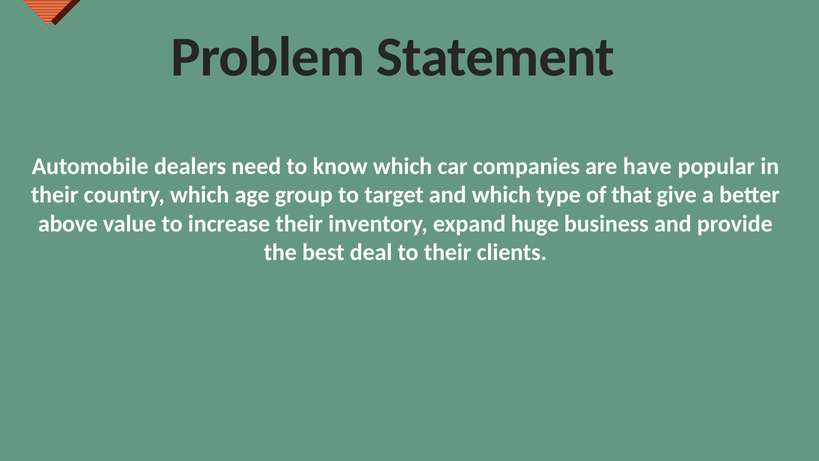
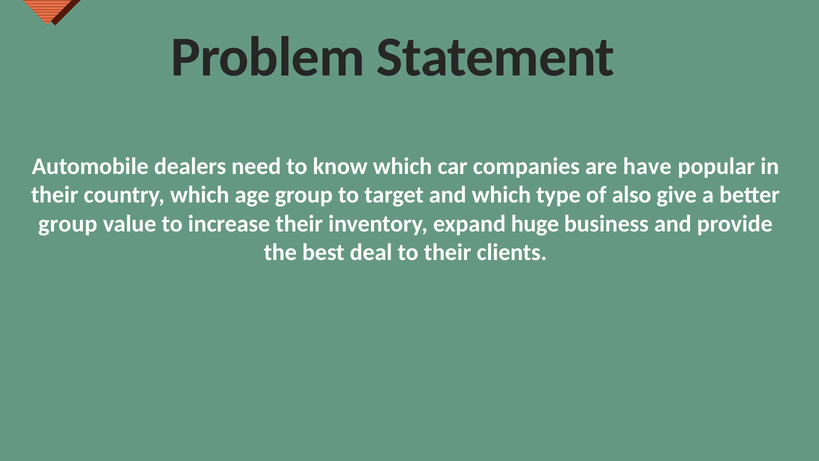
that: that -> also (632, 195)
above: above -> group (68, 223)
